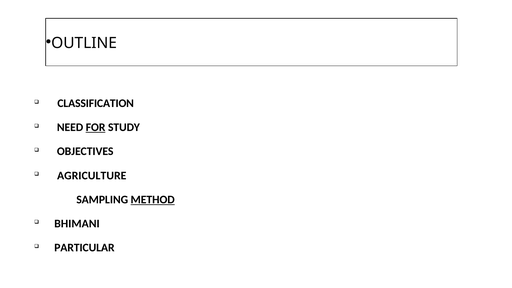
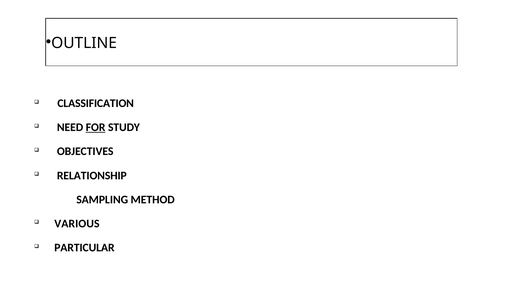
AGRICULTURE: AGRICULTURE -> RELATIONSHIP (92, 176)
METHOD underline: present -> none (153, 200)
BHIMANI: BHIMANI -> VARIOUS (77, 224)
